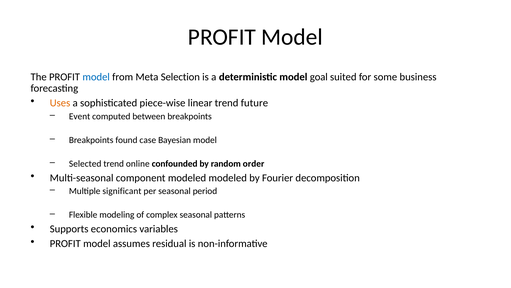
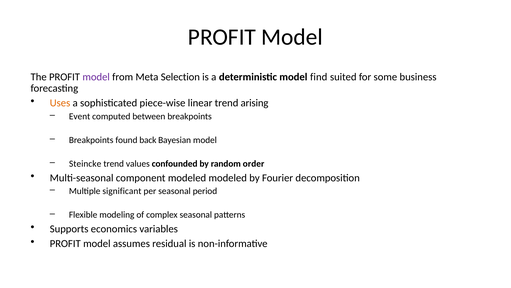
model colour: blue -> purple (96, 77)
goal: goal -> find (319, 77)
future: future -> arising (255, 103)
case: case -> back (148, 140)
Selected: Selected -> Steincke (85, 164)
online: online -> values (138, 164)
